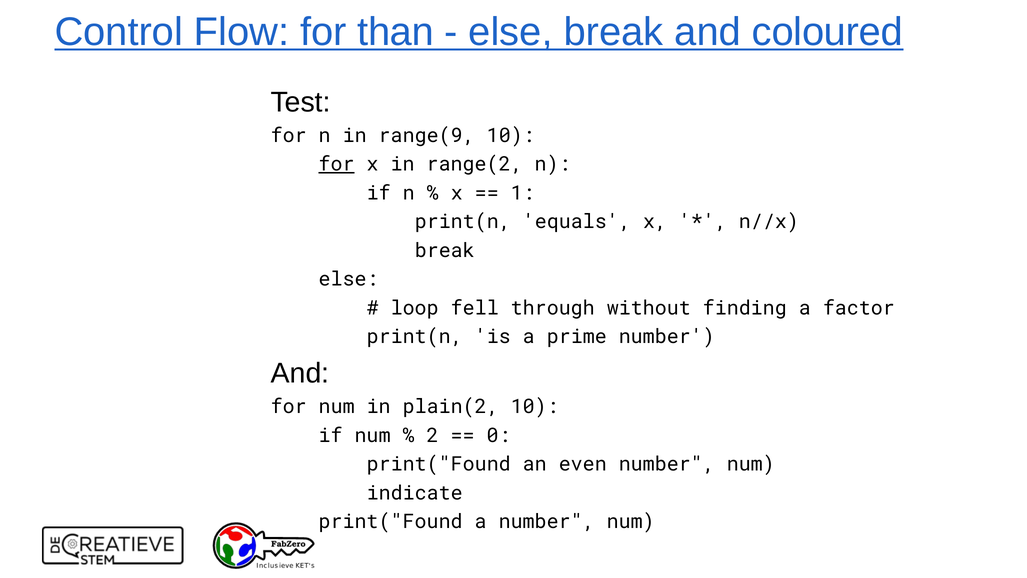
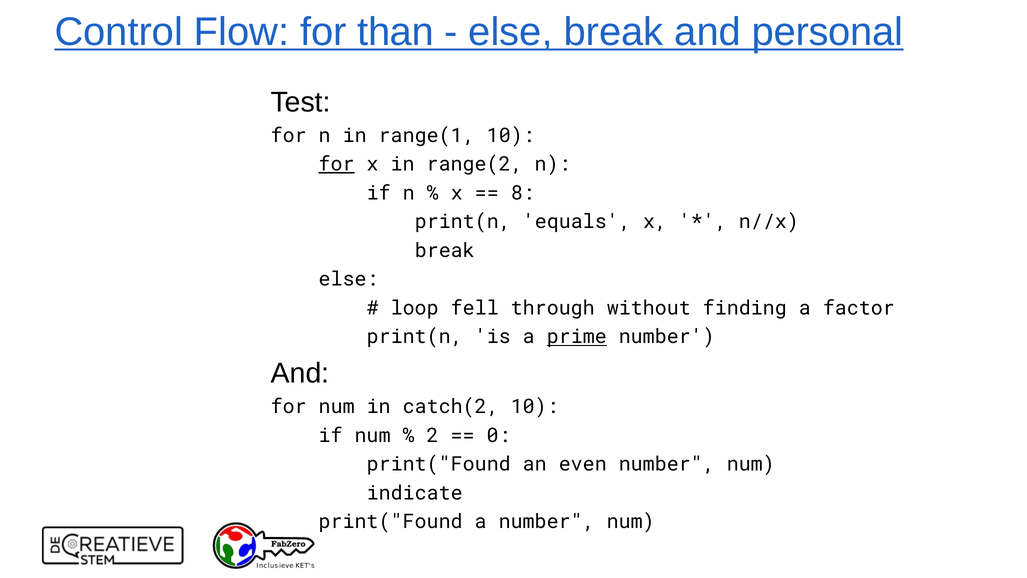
coloured: coloured -> personal (827, 32)
range(9: range(9 -> range(1 (427, 135)
1: 1 -> 8 (523, 193)
prime underline: none -> present (577, 337)
plain(2: plain(2 -> catch(2 (451, 406)
